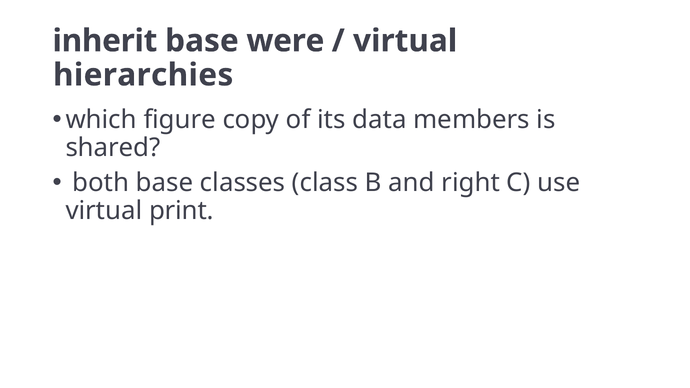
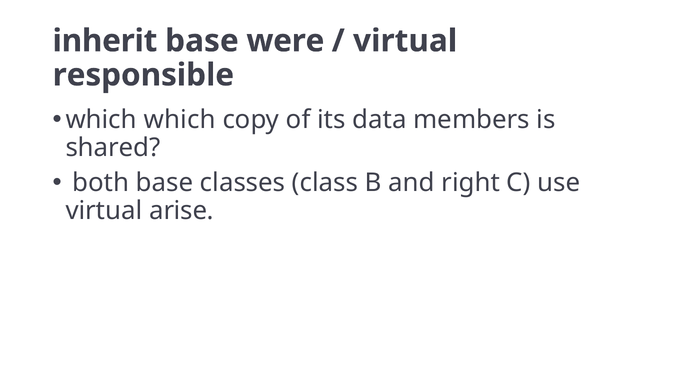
hierarchies: hierarchies -> responsible (143, 75)
which figure: figure -> which (180, 120)
print: print -> arise (182, 211)
